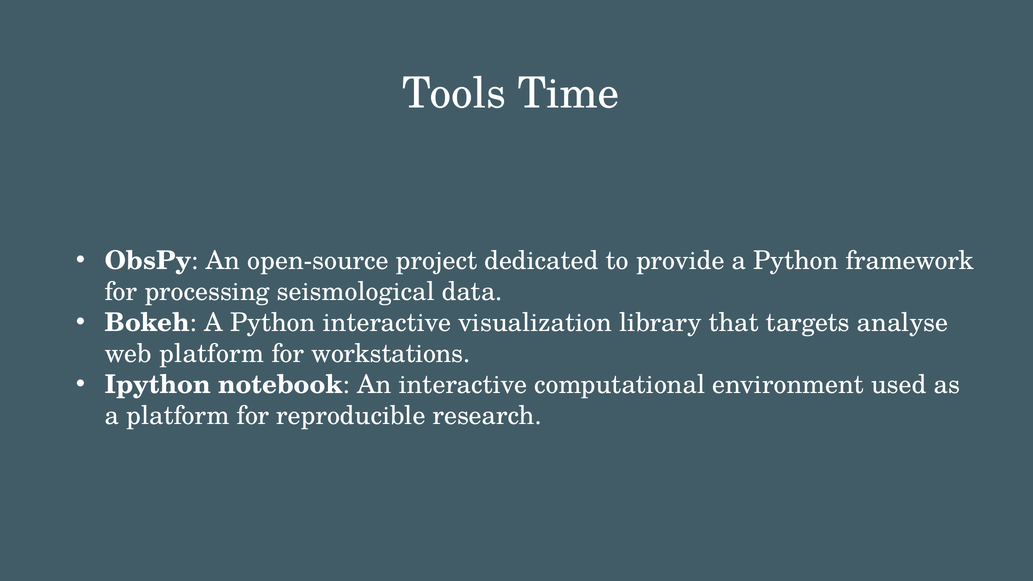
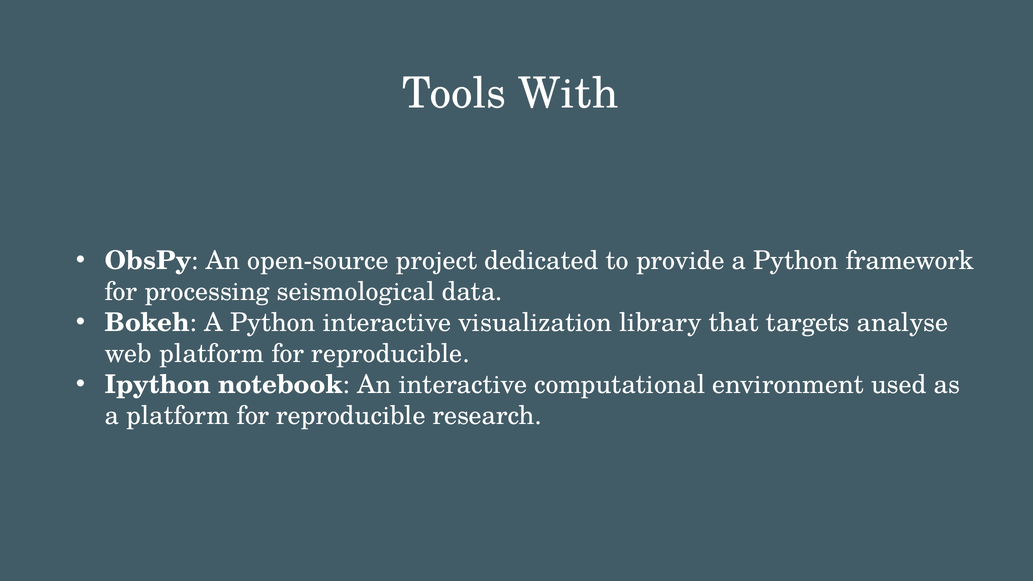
Time: Time -> With (568, 94)
workstations: workstations -> reproducible (391, 354)
